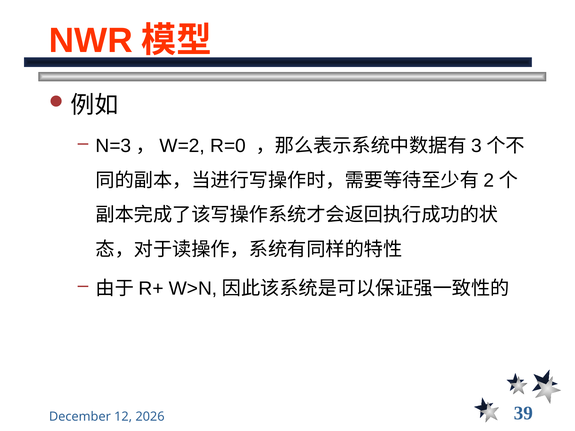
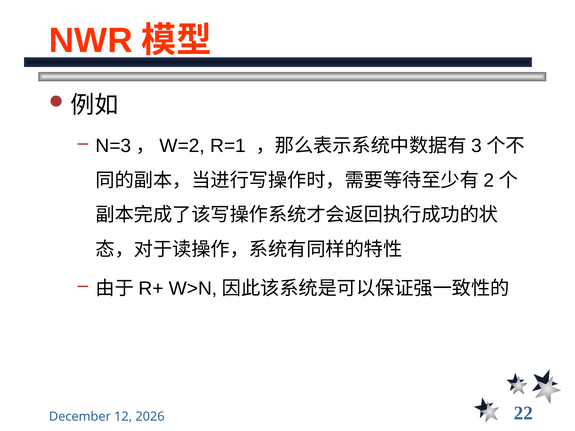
R=0: R=0 -> R=1 (228, 146)
39: 39 -> 22 (523, 413)
